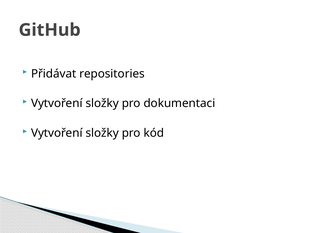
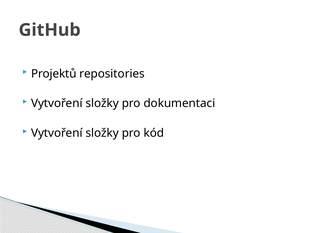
Přidávat: Přidávat -> Projektů (54, 74)
